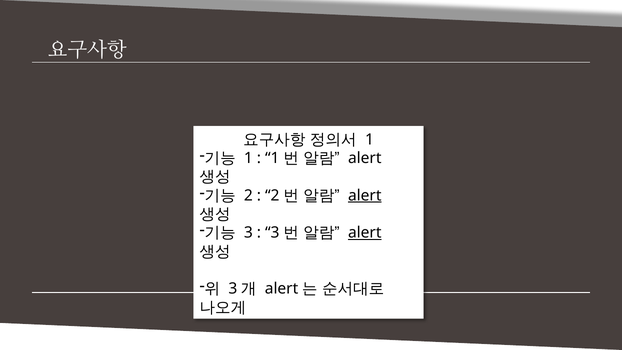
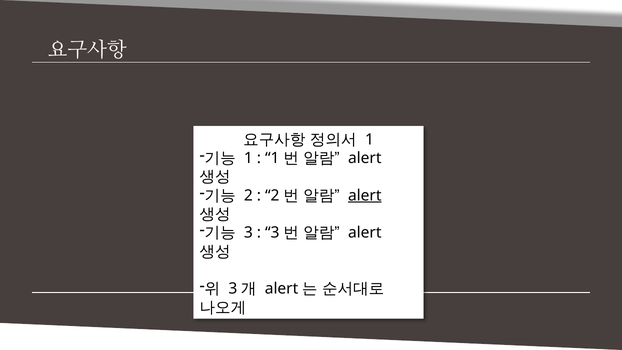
alert underline: present -> none (365, 233)
